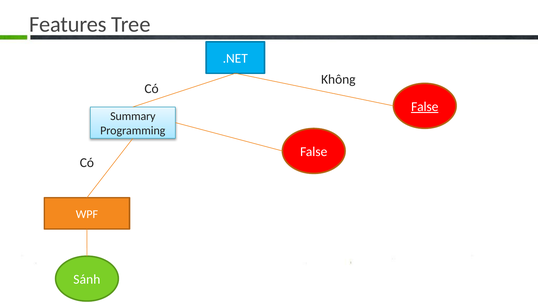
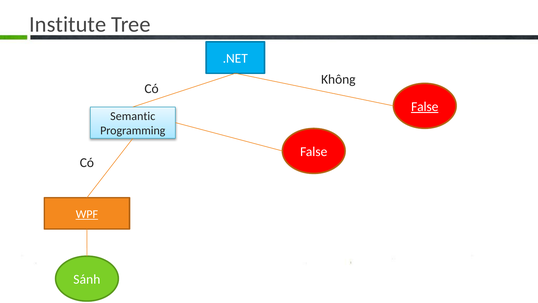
Features: Features -> Institute (68, 25)
Summary: Summary -> Semantic (133, 116)
WPF underline: none -> present (87, 214)
